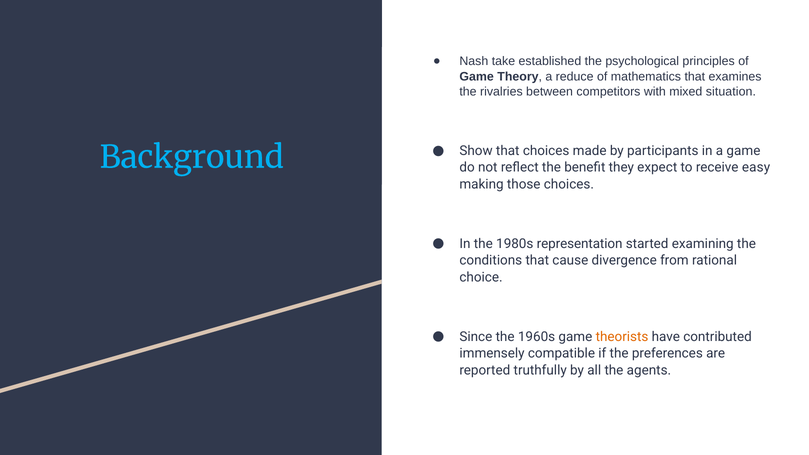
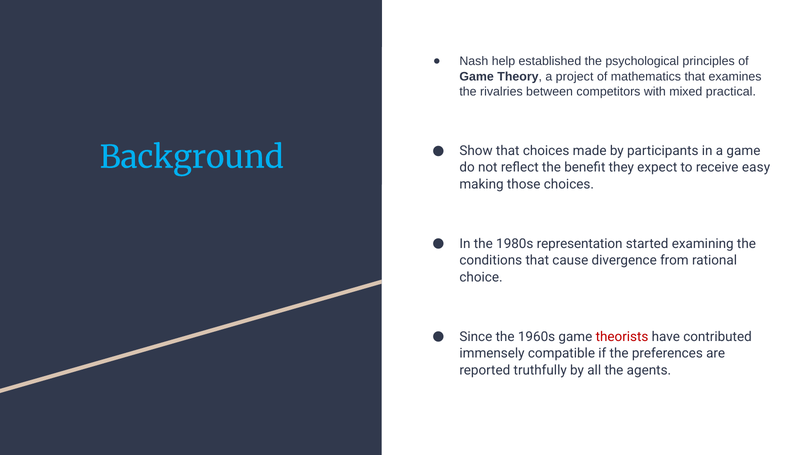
take: take -> help (503, 61)
reduce: reduce -> project (575, 77)
situation: situation -> practical (731, 92)
theorists colour: orange -> red (622, 337)
